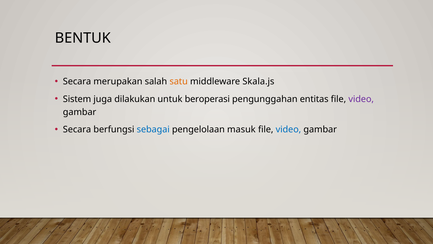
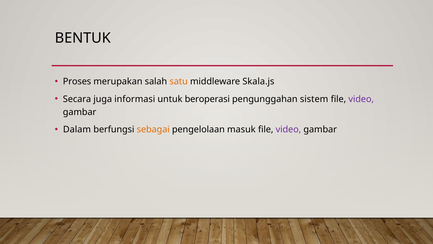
Secara: Secara -> Proses (77, 81)
Sistem: Sistem -> Secara (77, 99)
dilakukan: dilakukan -> informasi (135, 99)
entitas: entitas -> sistem (314, 99)
Secara: Secara -> Dalam (77, 129)
sebagai colour: blue -> orange (153, 129)
video colour: blue -> purple (288, 129)
